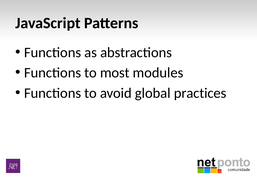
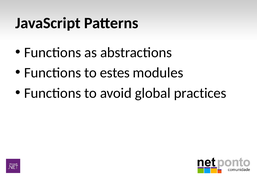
most: most -> estes (115, 73)
